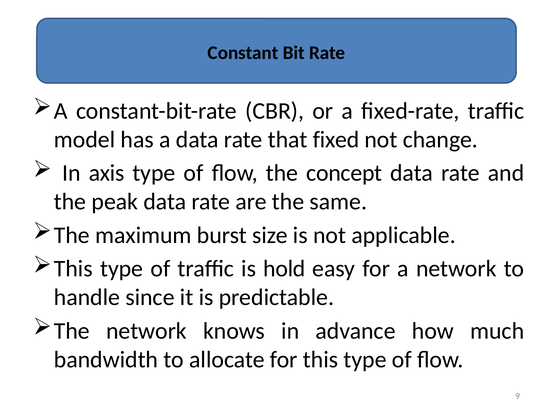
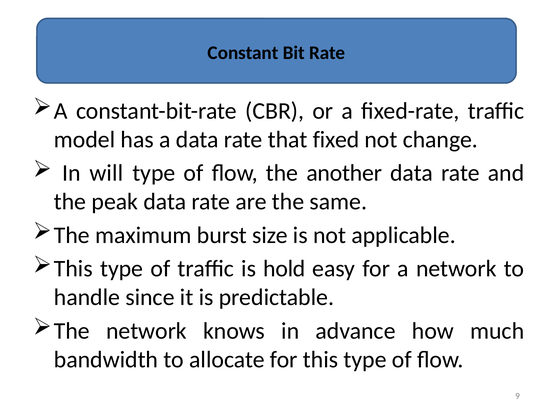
axis: axis -> will (106, 173)
concept: concept -> another (344, 173)
